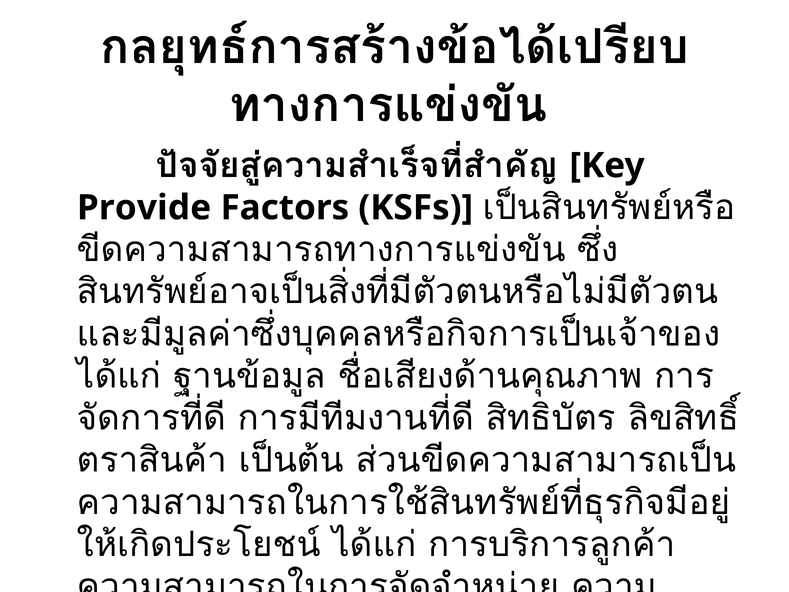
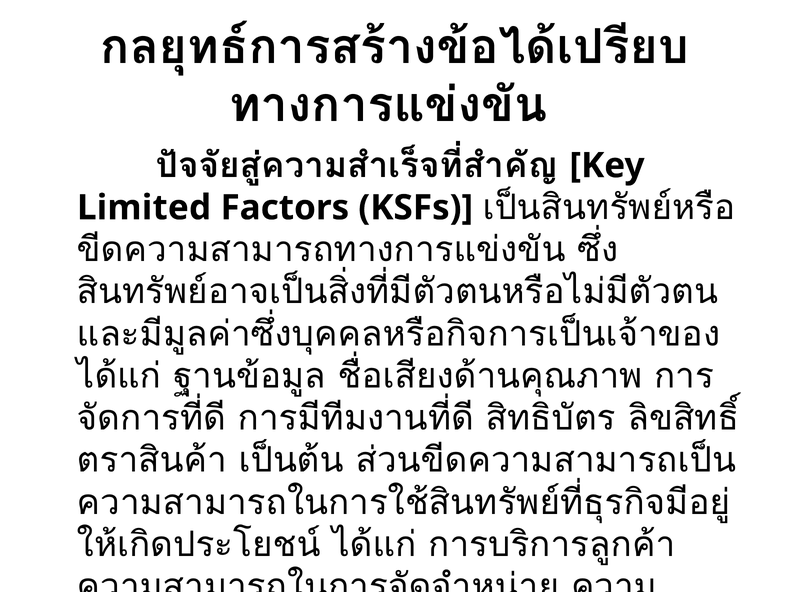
Provide: Provide -> Limited (144, 208)
